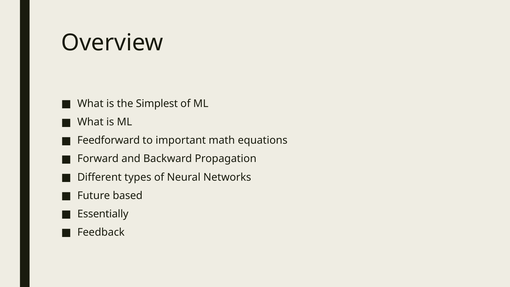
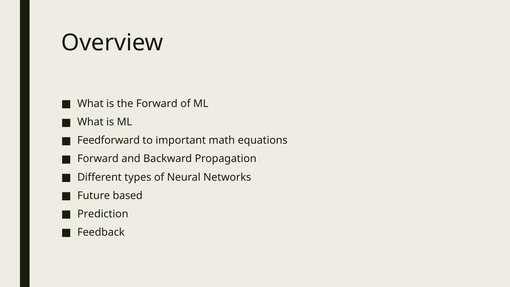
the Simplest: Simplest -> Forward (157, 104)
Essentially: Essentially -> Prediction (103, 214)
